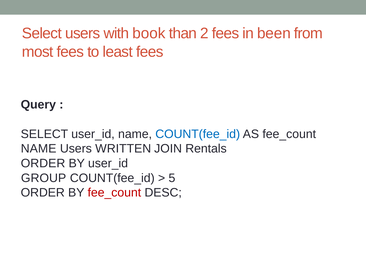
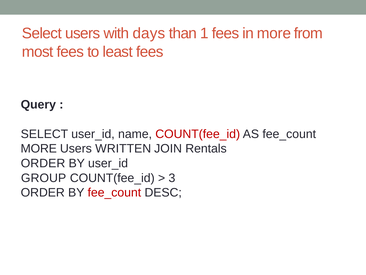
book: book -> days (149, 33)
2: 2 -> 1 (204, 33)
in been: been -> more (274, 33)
COUNT(fee_id colour: blue -> red (198, 134)
NAME: NAME -> MORE (39, 148)
5: 5 -> 3 (172, 178)
